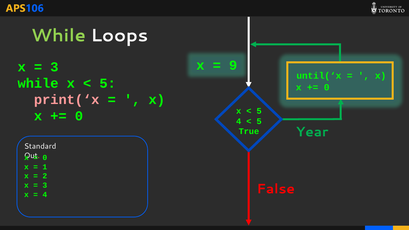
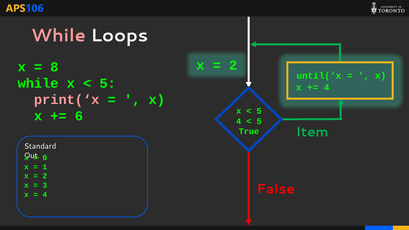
While colour: light green -> pink (59, 35)
9: 9 -> 2 (233, 65)
3: 3 -> 8 (54, 67)
0: 0 -> 4 (327, 87)
0: 0 -> 6 (79, 116)
Year: Year -> Item (312, 132)
